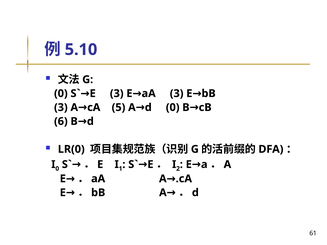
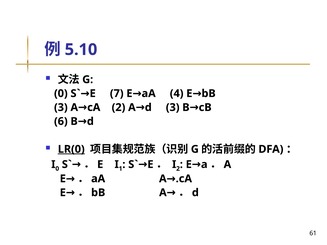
3: 3 -> 7 (117, 94)
3: 3 -> 4 (177, 94)
5: 5 -> 2 (118, 108)
0: 0 -> 3 (173, 108)
LR(0 underline: none -> present (71, 149)
